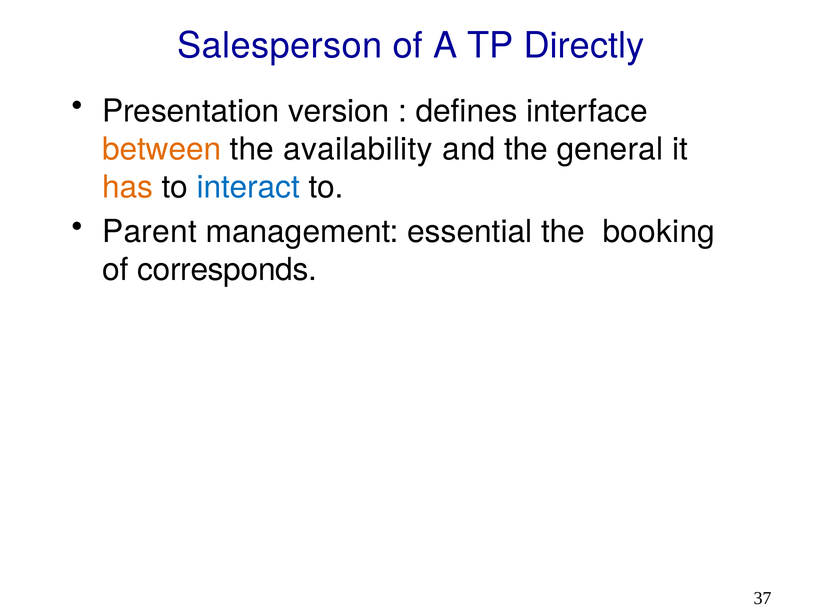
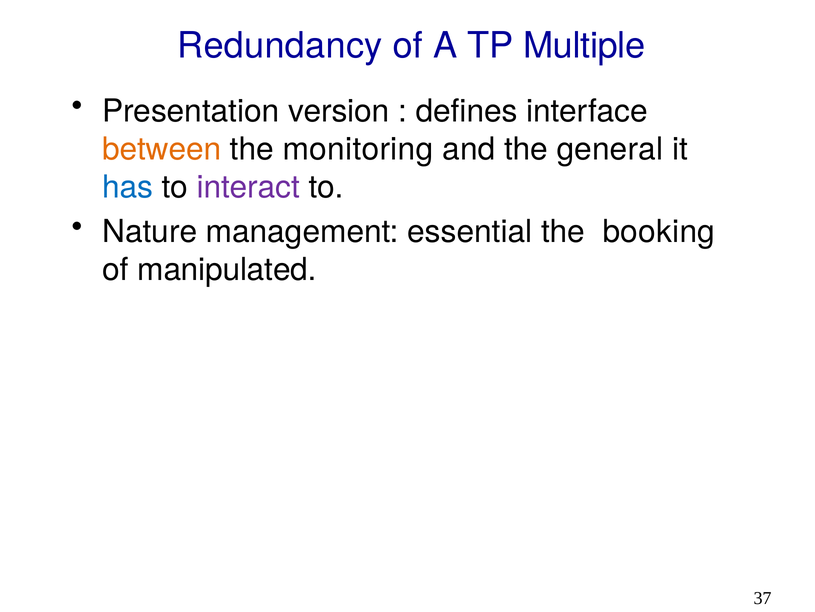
Salesperson: Salesperson -> Redundancy (280, 46)
Directly: Directly -> Multiple (584, 46)
availability: availability -> monitoring (358, 149)
has colour: orange -> blue (128, 187)
interact colour: blue -> purple (248, 187)
Parent: Parent -> Nature (150, 231)
corresponds: corresponds -> manipulated (227, 270)
